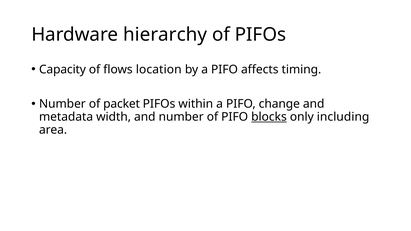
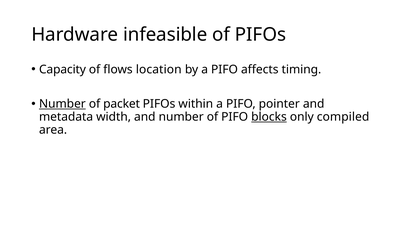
hierarchy: hierarchy -> infeasible (165, 35)
Number underline: none -> present (62, 104)
change: change -> pointer (279, 104)
including: including -> compiled (343, 117)
